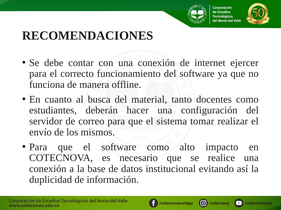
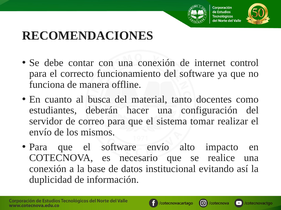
ejercer: ejercer -> control (245, 63)
software como: como -> envío (158, 147)
